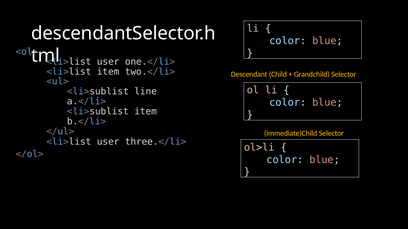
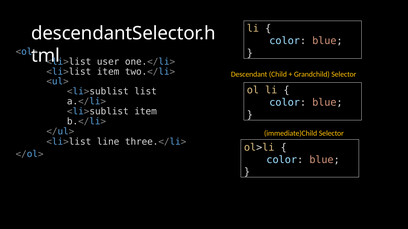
line: line -> list (146, 92)
user: user -> line (108, 142)
